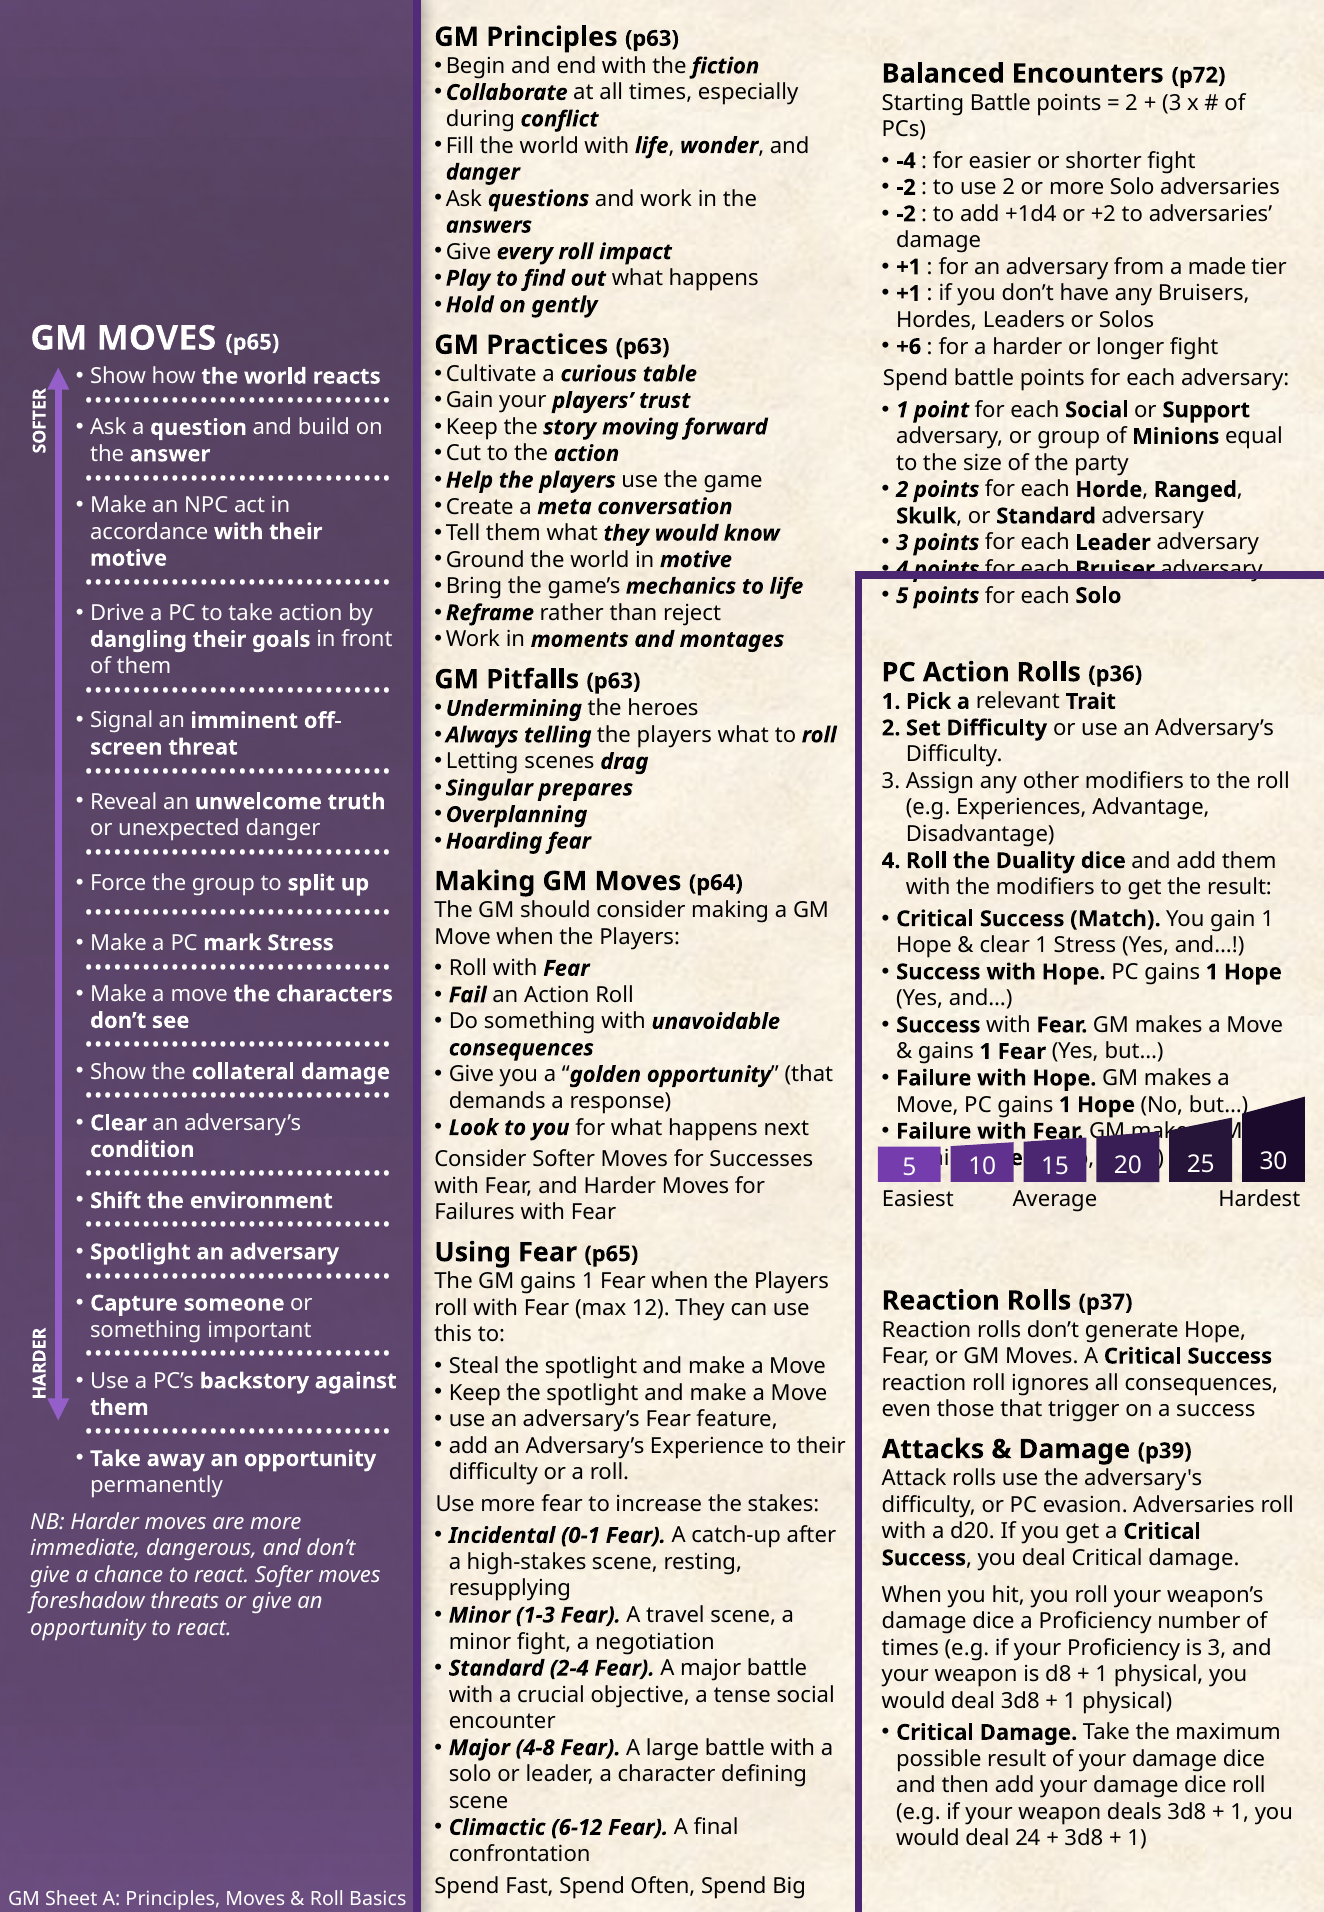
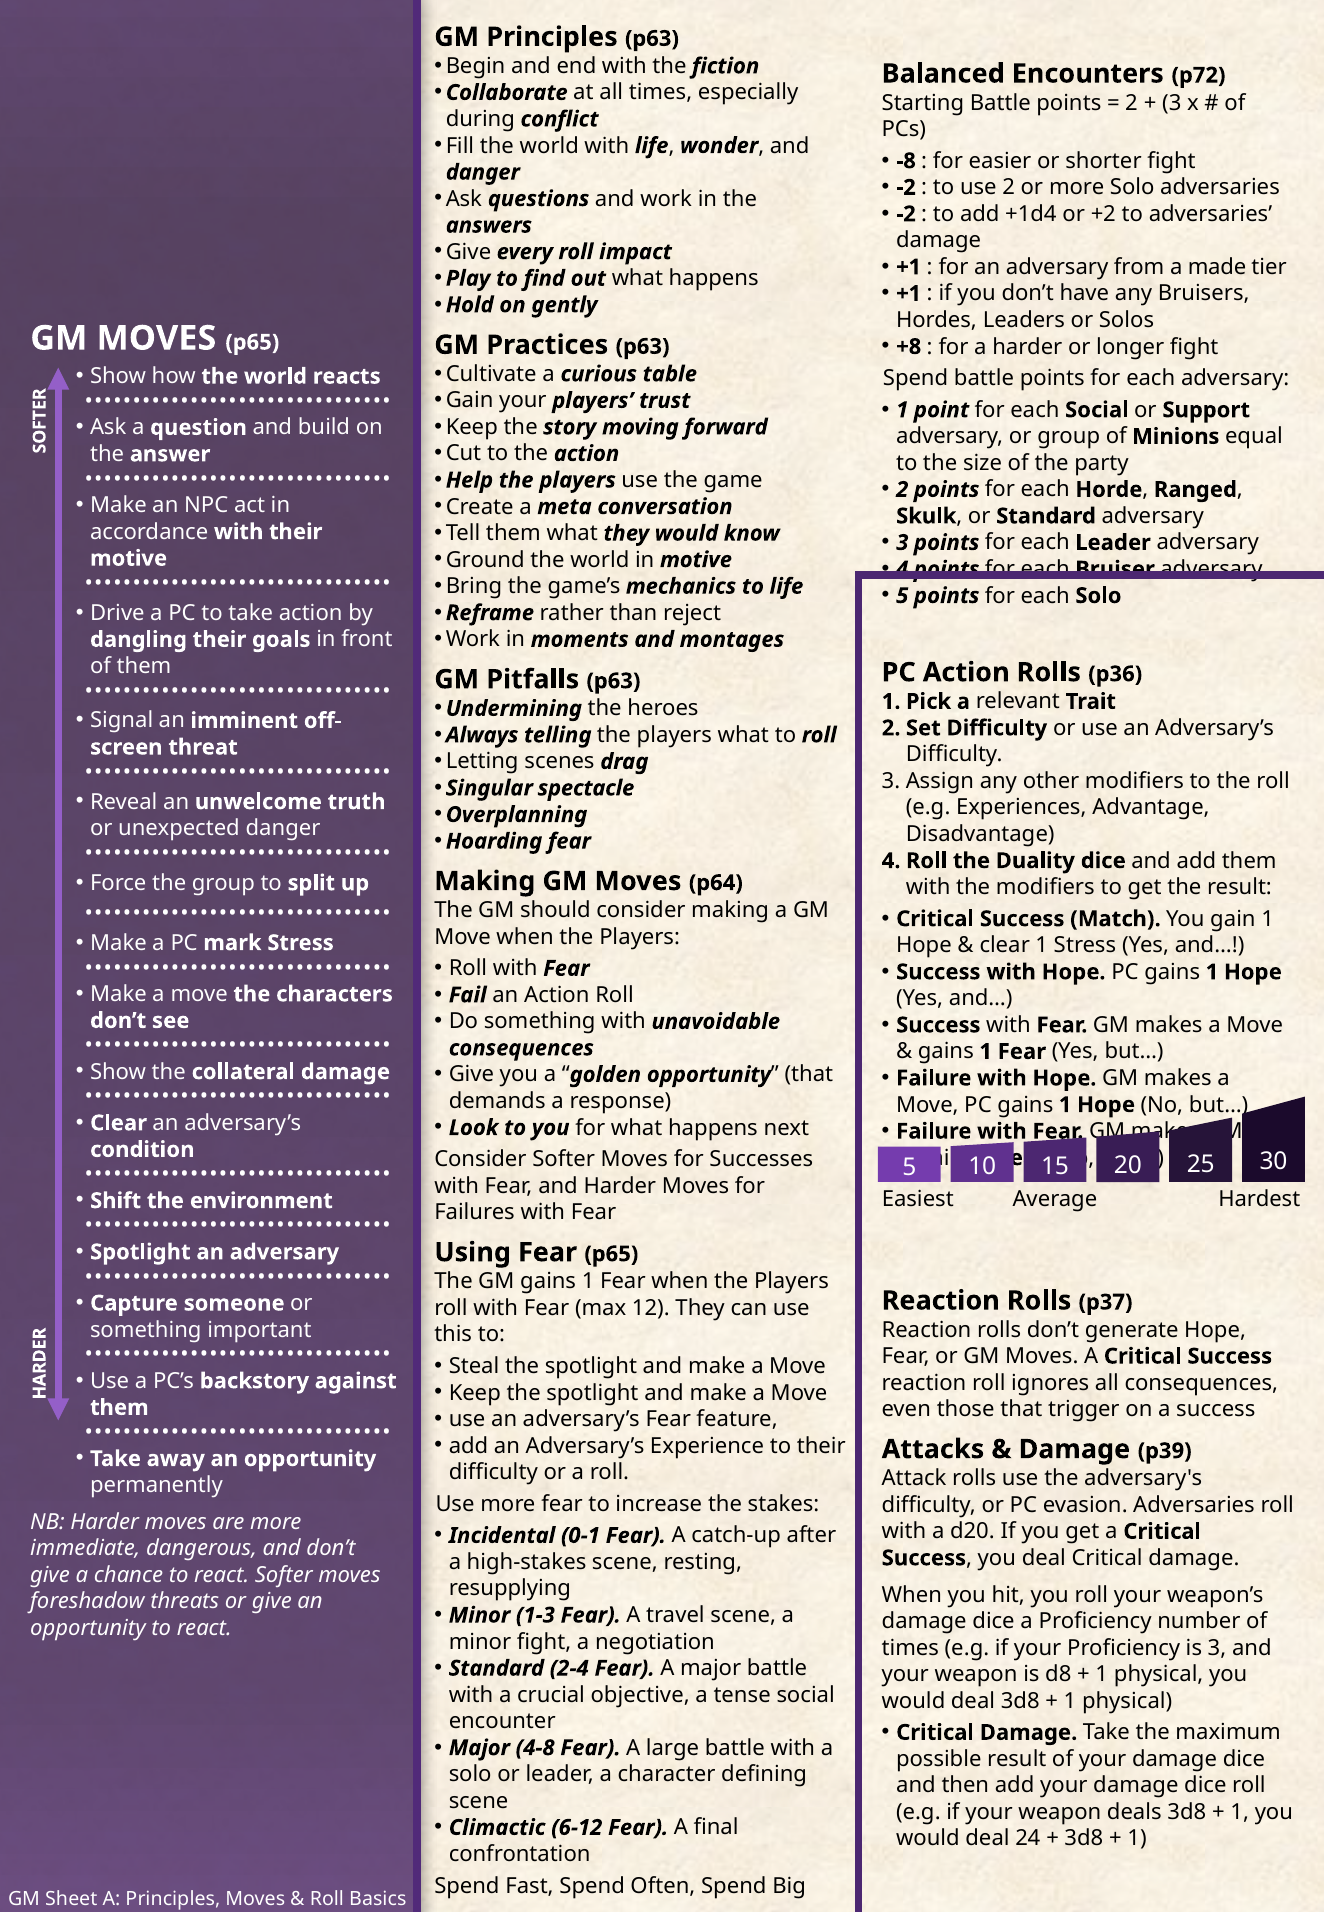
-4: -4 -> -8 (906, 161)
+6: +6 -> +8 (909, 347)
prepares: prepares -> spectacle (586, 788)
